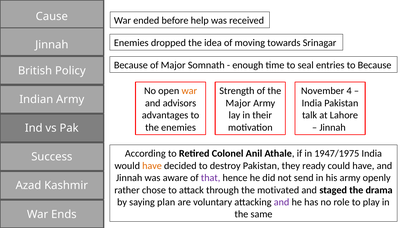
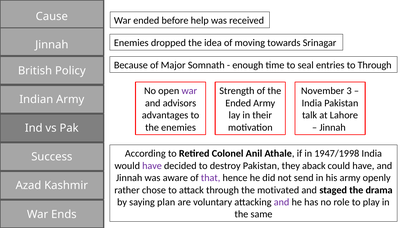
to Because: Because -> Through (375, 65)
war colour: orange -> purple (189, 91)
4: 4 -> 3 (349, 91)
Major: Major -> Ended (238, 103)
1947/1975: 1947/1975 -> 1947/1998 (337, 153)
have colour: orange -> purple (152, 166)
ready: ready -> aback (314, 166)
